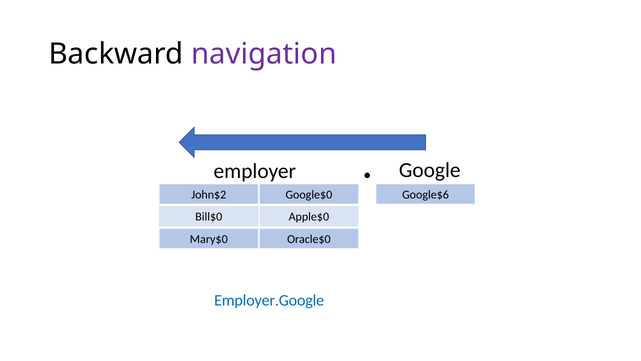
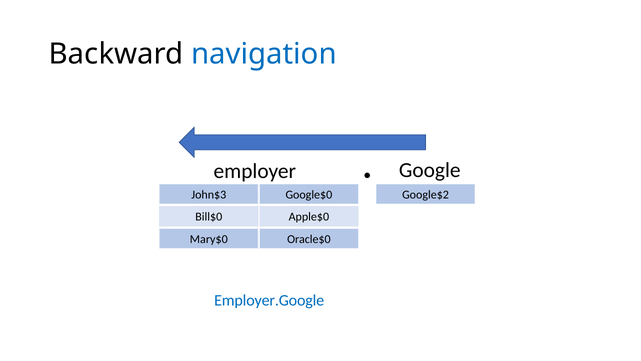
navigation colour: purple -> blue (264, 54)
John$2: John$2 -> John$3 (209, 195)
Google$6: Google$6 -> Google$2 (426, 195)
